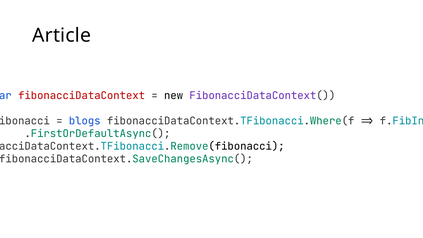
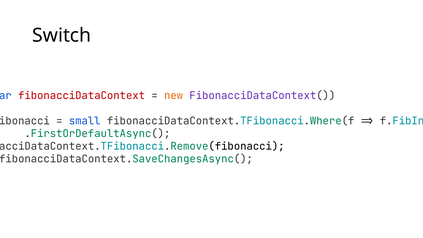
Article: Article -> Switch (62, 36)
new colour: black -> orange (174, 96)
blogs: blogs -> small (85, 121)
